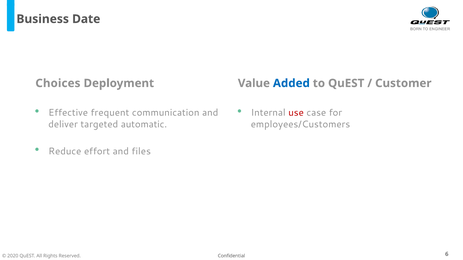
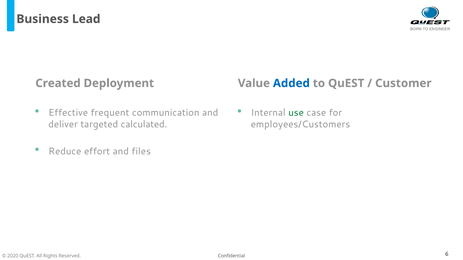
Date: Date -> Lead (86, 19)
Choices: Choices -> Created (58, 83)
use colour: red -> green (296, 113)
automatic: automatic -> calculated (144, 125)
